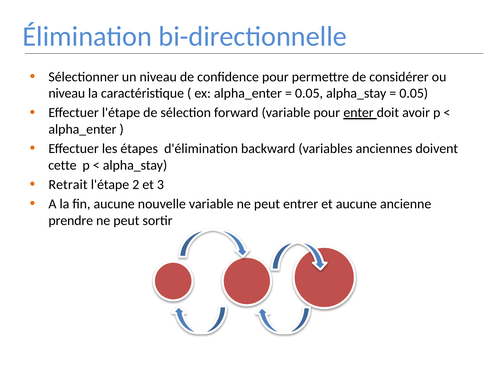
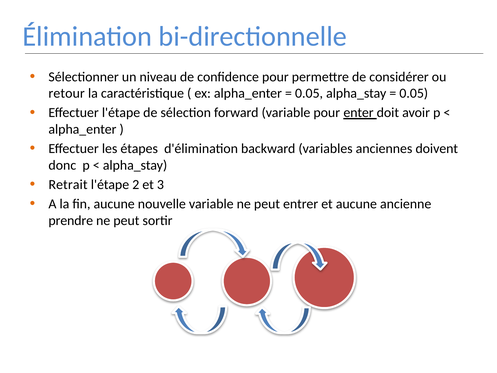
niveau: niveau -> retour (67, 93)
cette: cette -> donc (62, 165)
